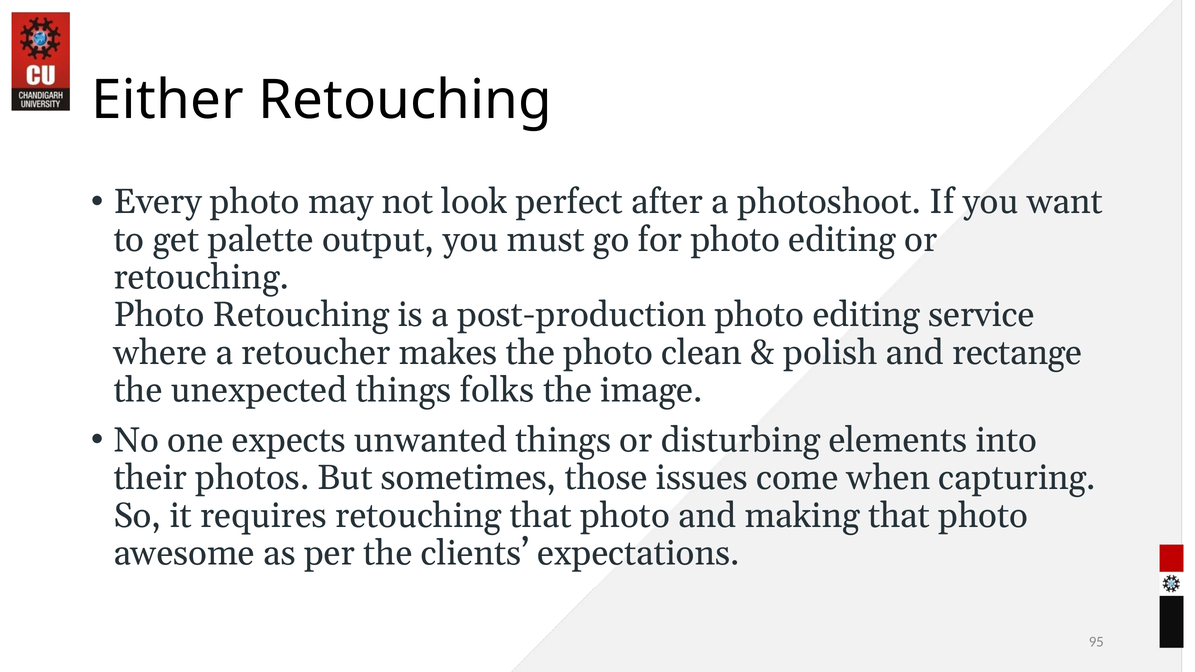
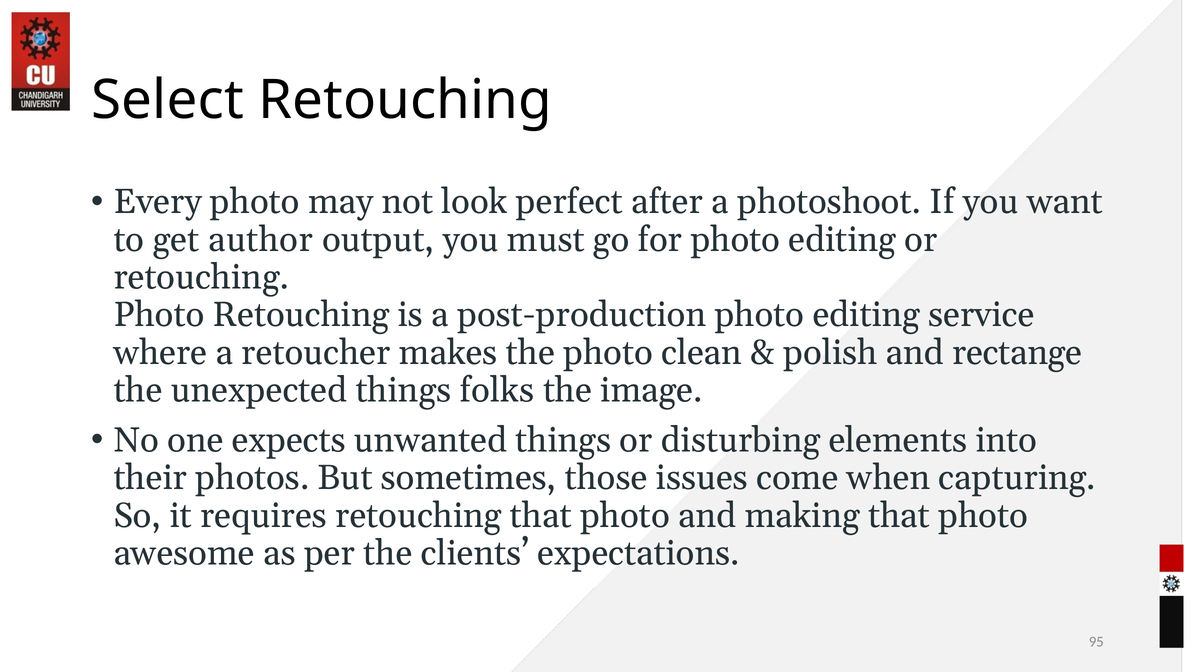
Either: Either -> Select (168, 100)
palette: palette -> author (261, 240)
